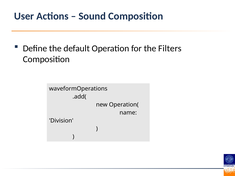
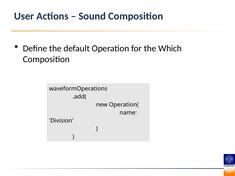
Filters: Filters -> Which (170, 48)
